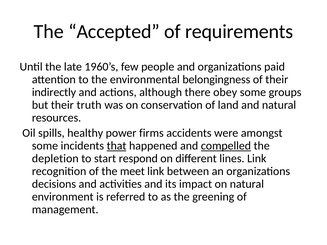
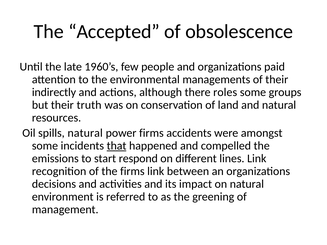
requirements: requirements -> obsolescence (239, 32)
belongingness: belongingness -> managements (216, 80)
obey: obey -> roles (225, 92)
spills healthy: healthy -> natural (85, 133)
compelled underline: present -> none (226, 146)
depletion: depletion -> emissions (55, 159)
the meet: meet -> firms (132, 171)
